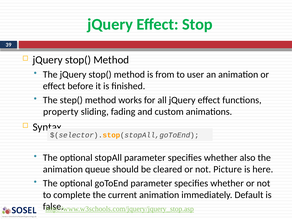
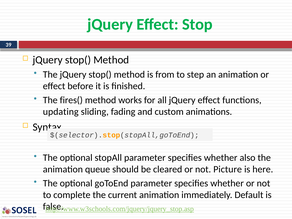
user: user -> step (195, 74)
step(: step( -> fires( (71, 100)
property: property -> updating (61, 112)
